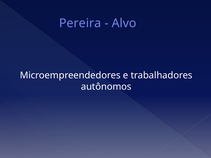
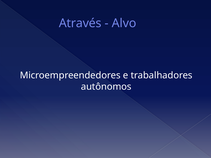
Pereira: Pereira -> Através (80, 23)
